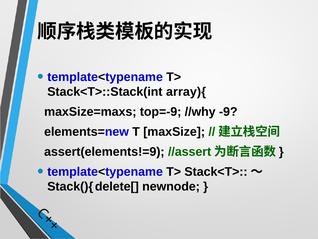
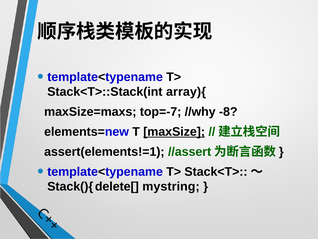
top=-9: top=-9 -> top=-7 (161, 112)
-9: -9 -> -8 (228, 112)
maxSize underline: none -> present (174, 132)
assert(elements!=9: assert(elements!=9 -> assert(elements!=1 (104, 152)
newnode: newnode -> mystring (171, 186)
